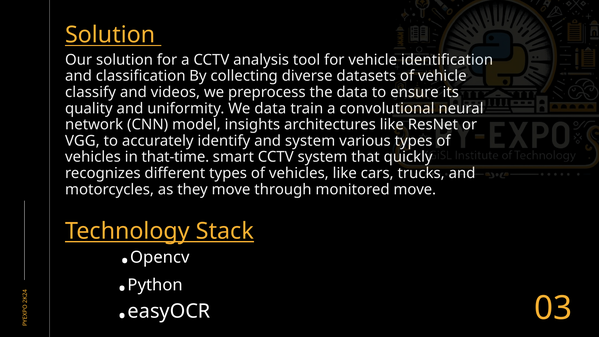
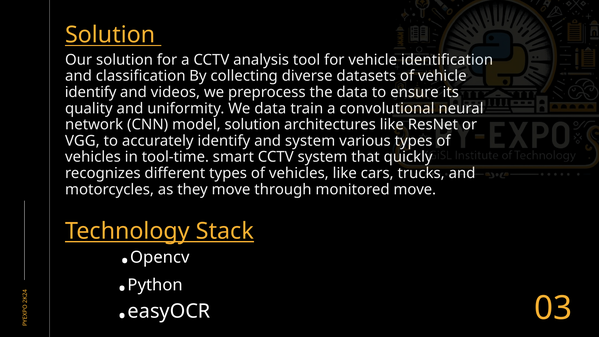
classify: classify -> identify (91, 92)
model insights: insights -> solution (252, 125)
that-time: that-time -> tool-time (175, 157)
